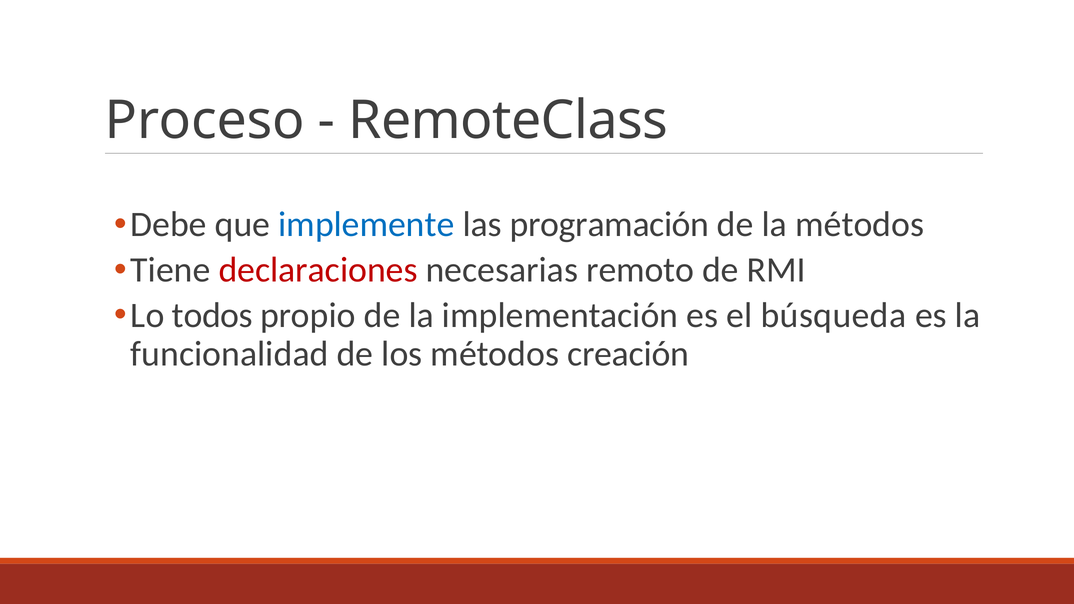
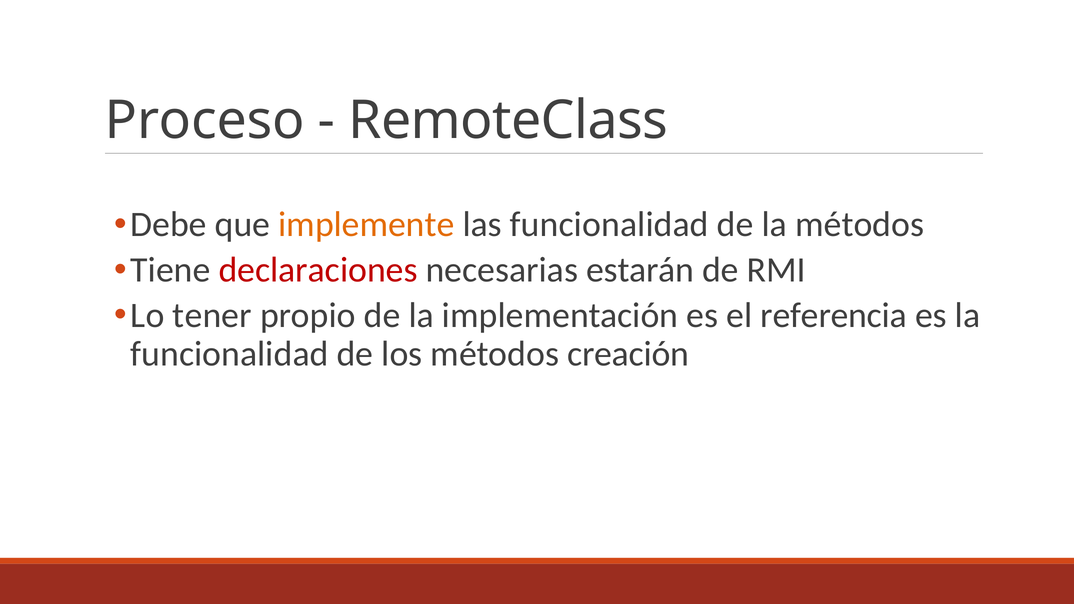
implemente colour: blue -> orange (366, 225)
las programación: programación -> funcionalidad (609, 225)
remoto: remoto -> estarán (640, 270)
todos: todos -> tener (212, 316)
búsqueda: búsqueda -> referencia (834, 316)
